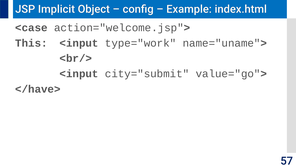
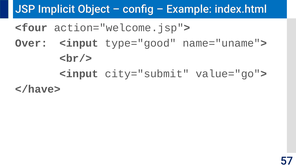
<case: <case -> <four (31, 28)
This: This -> Over (31, 43)
type="work: type="work -> type="good (141, 43)
